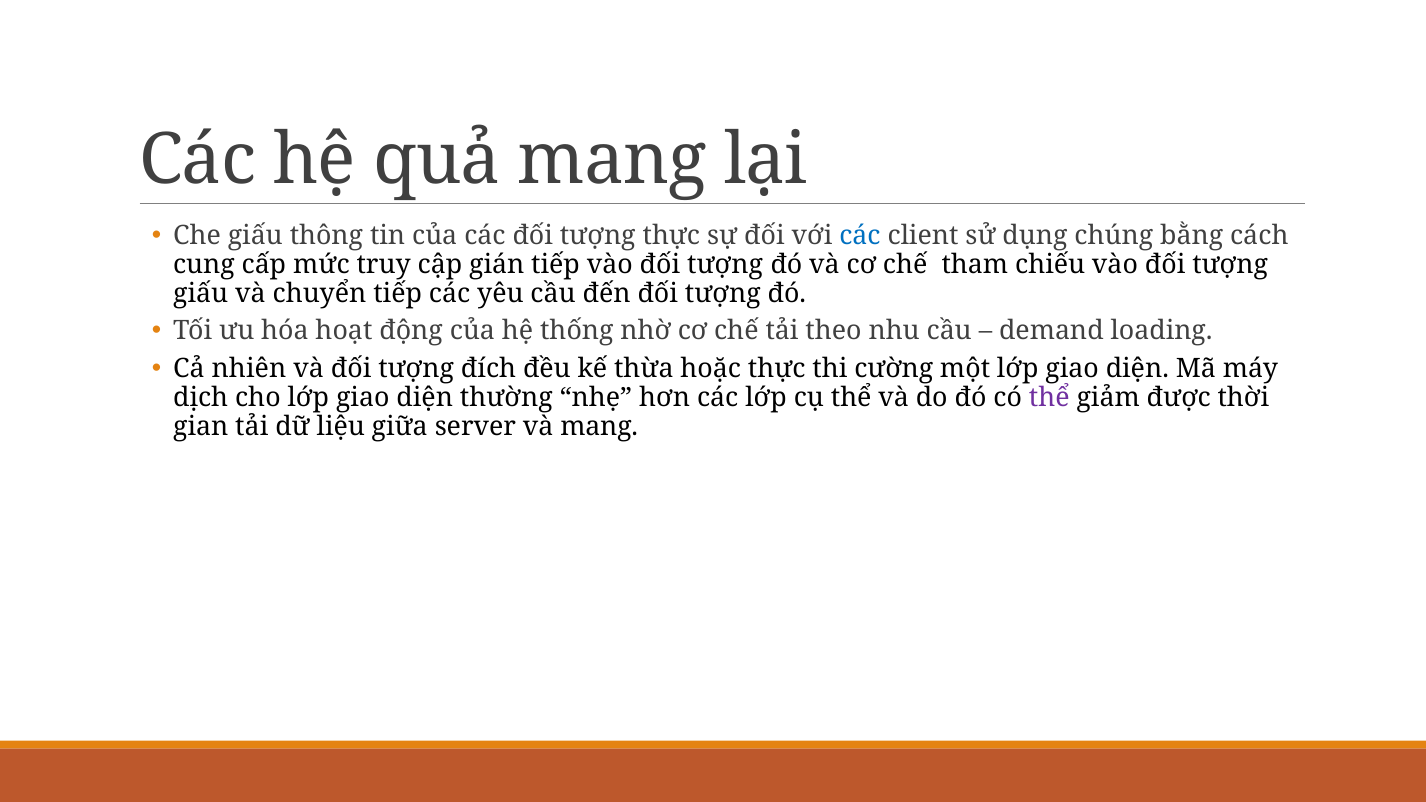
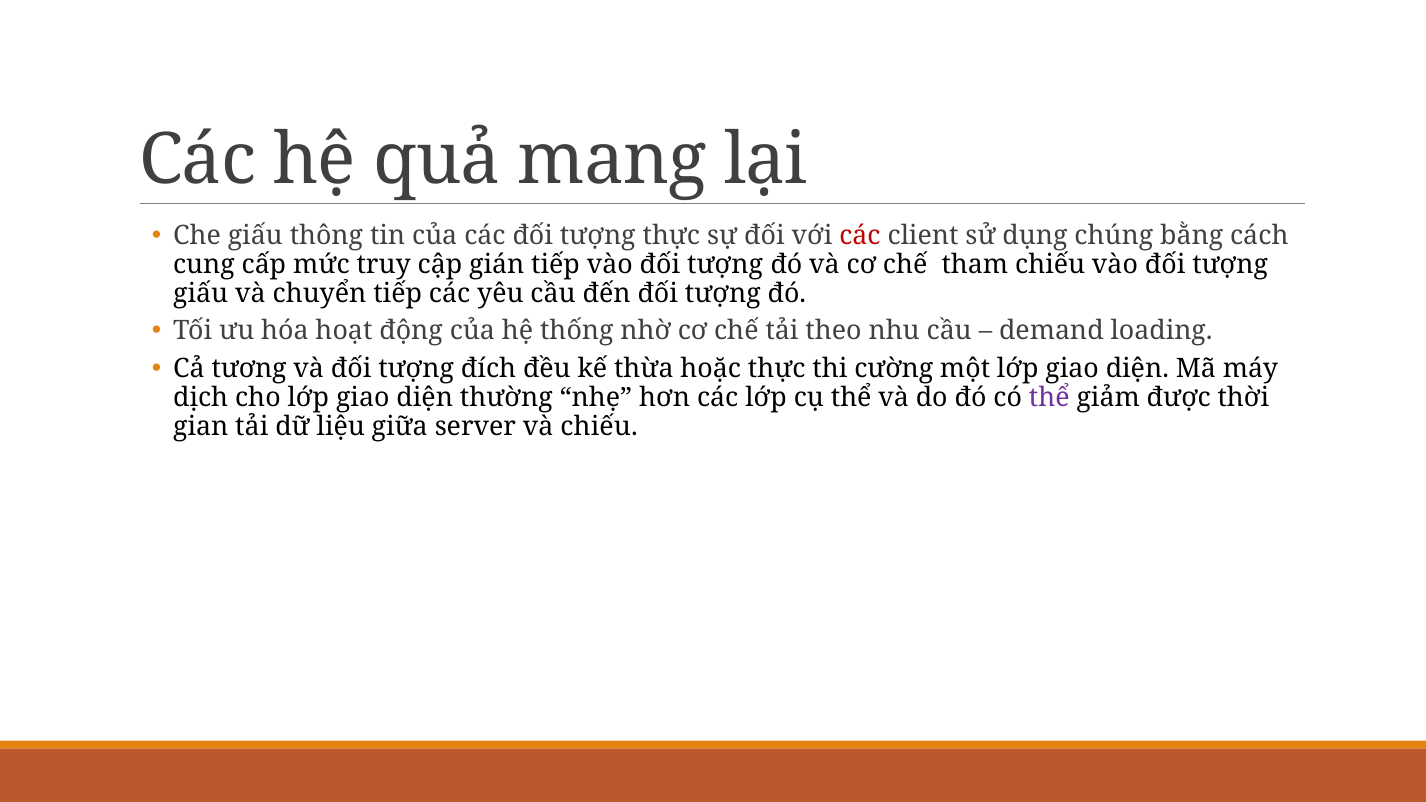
các colour: blue -> red (860, 236)
nhiên: nhiên -> tương (249, 369)
và mang: mang -> chiếu (599, 427)
